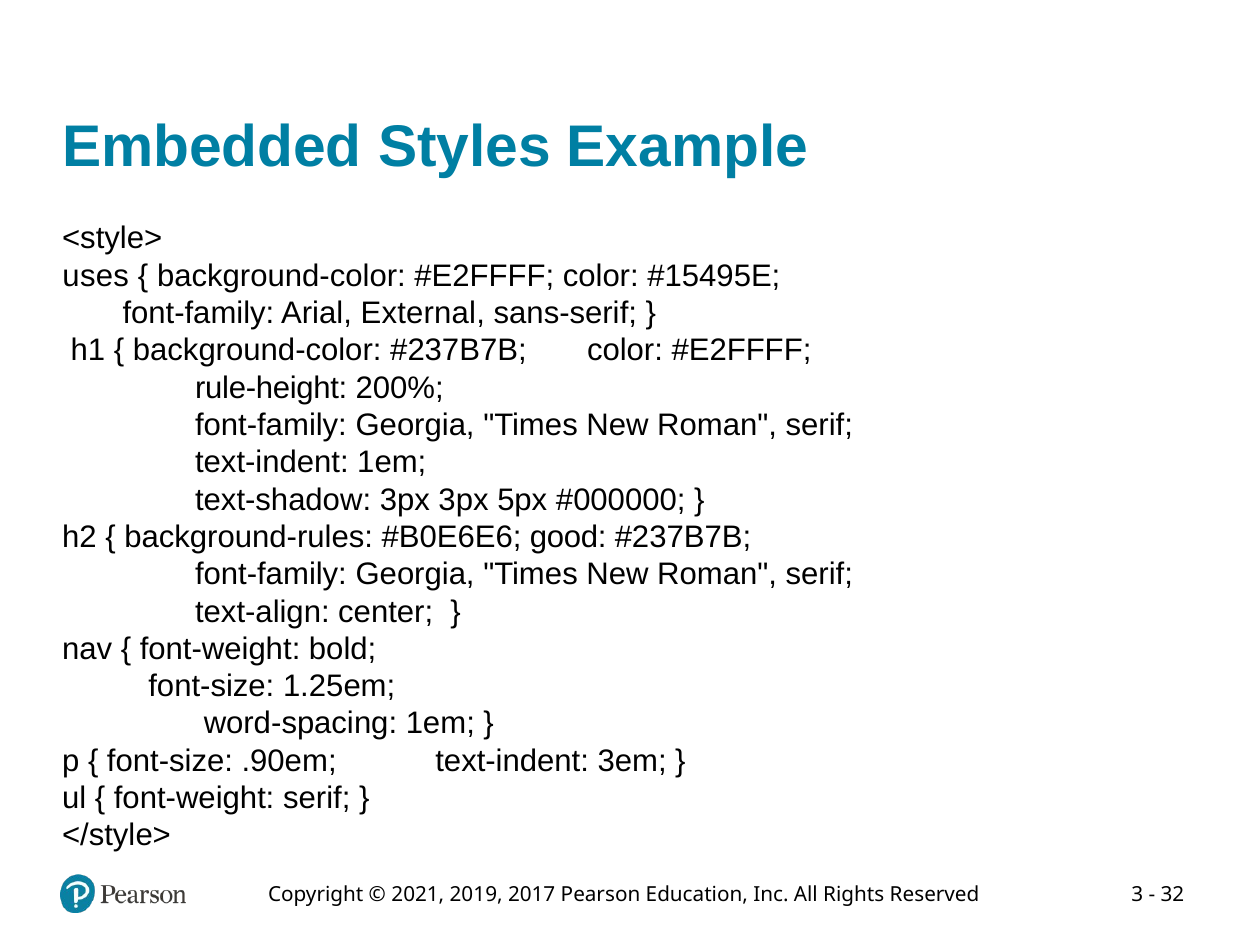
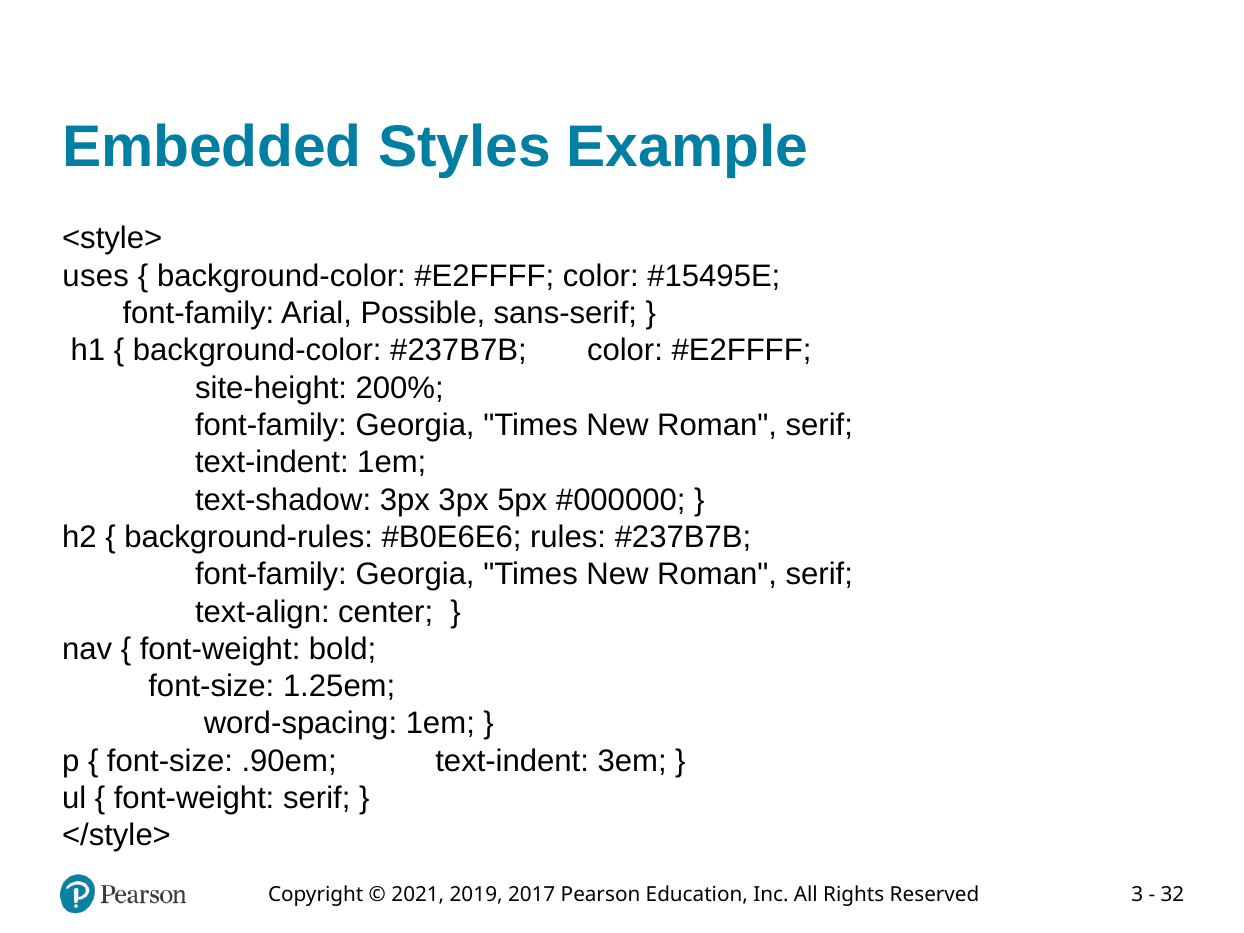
External: External -> Possible (423, 313)
rule-height: rule-height -> site-height (271, 388)
good: good -> rules (568, 537)
